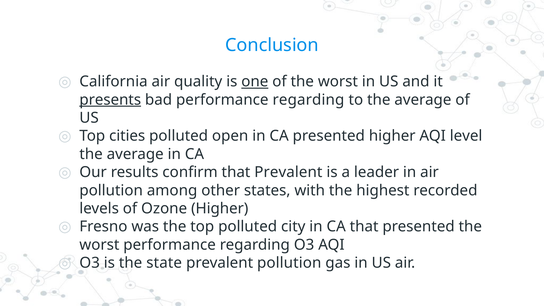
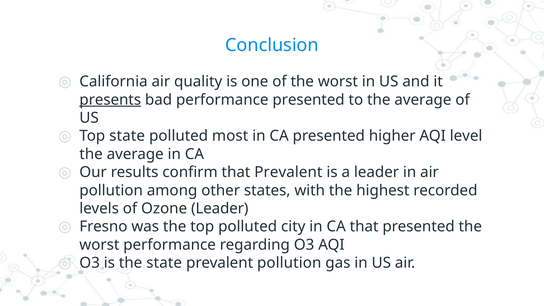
one underline: present -> none (255, 82)
bad performance regarding: regarding -> presented (309, 100)
Top cities: cities -> state (127, 136)
open: open -> most (230, 136)
Ozone Higher: Higher -> Leader (220, 209)
